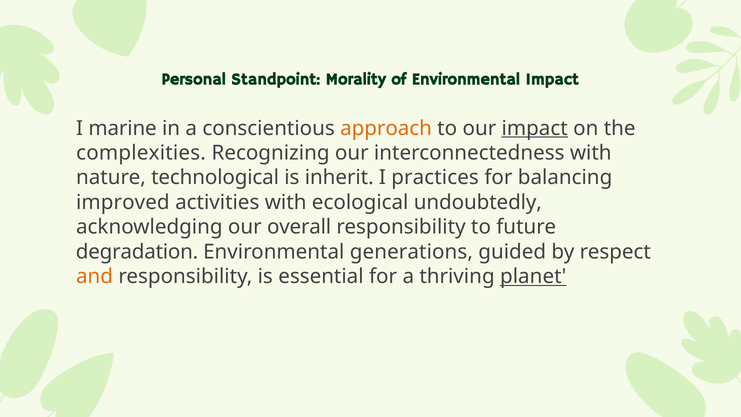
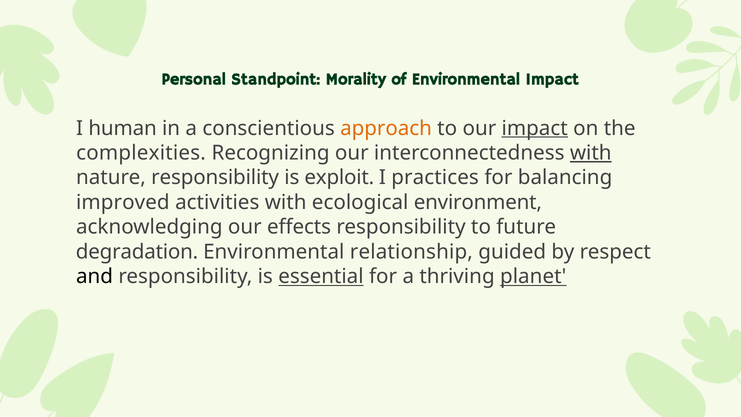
marine: marine -> human (123, 128)
with underline: none -> present (591, 153)
nature technological: technological -> responsibility (215, 178)
inherit: inherit -> exploit (339, 178)
undoubtedly: undoubtedly -> environment (478, 202)
overall: overall -> effects (299, 227)
generations: generations -> relationship (411, 252)
and colour: orange -> black (95, 276)
essential underline: none -> present (321, 276)
